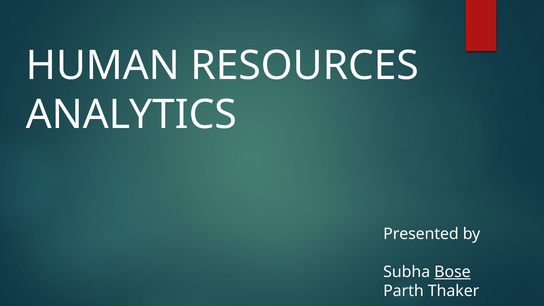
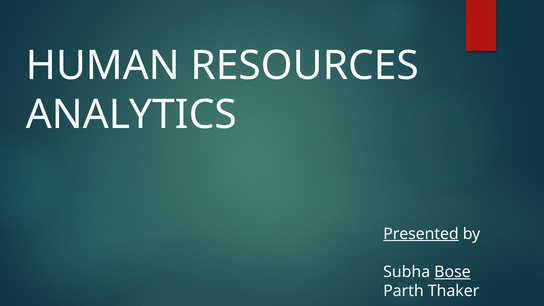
Presented underline: none -> present (421, 234)
